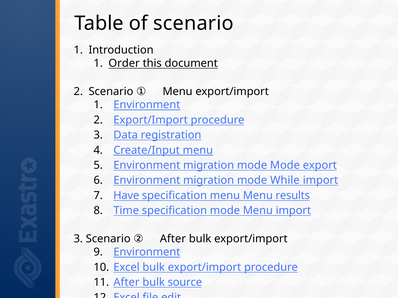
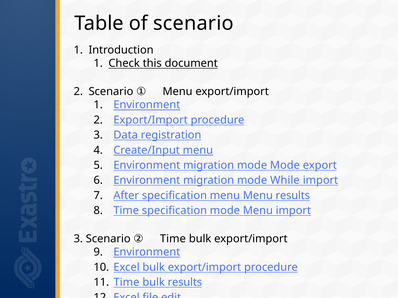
Order: Order -> Check (124, 63)
Have: Have -> After (126, 196)
② After: After -> Time (173, 239)
After: After -> Time (126, 283)
bulk source: source -> results (185, 283)
